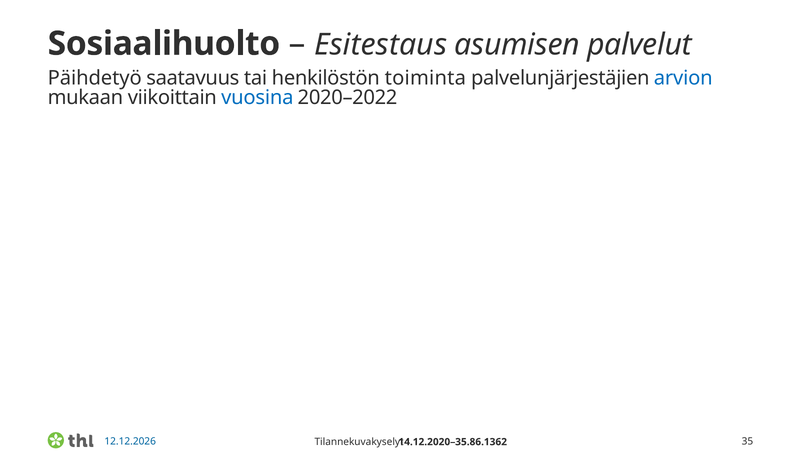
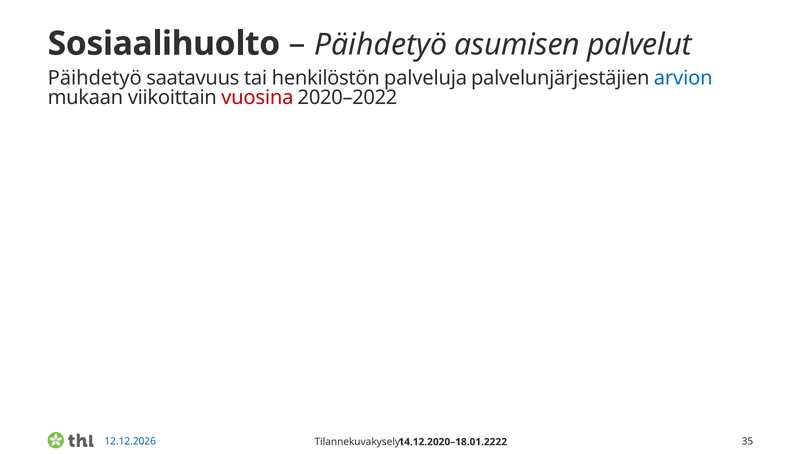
Esitestaus: Esitestaus -> Päihdetyö (381, 45)
toiminta: toiminta -> palveluja (426, 78)
vuosina colour: blue -> red (257, 97)
14.12.2020–35.86.1362: 14.12.2020–35.86.1362 -> 14.12.2020–18.01.2222 (453, 442)
